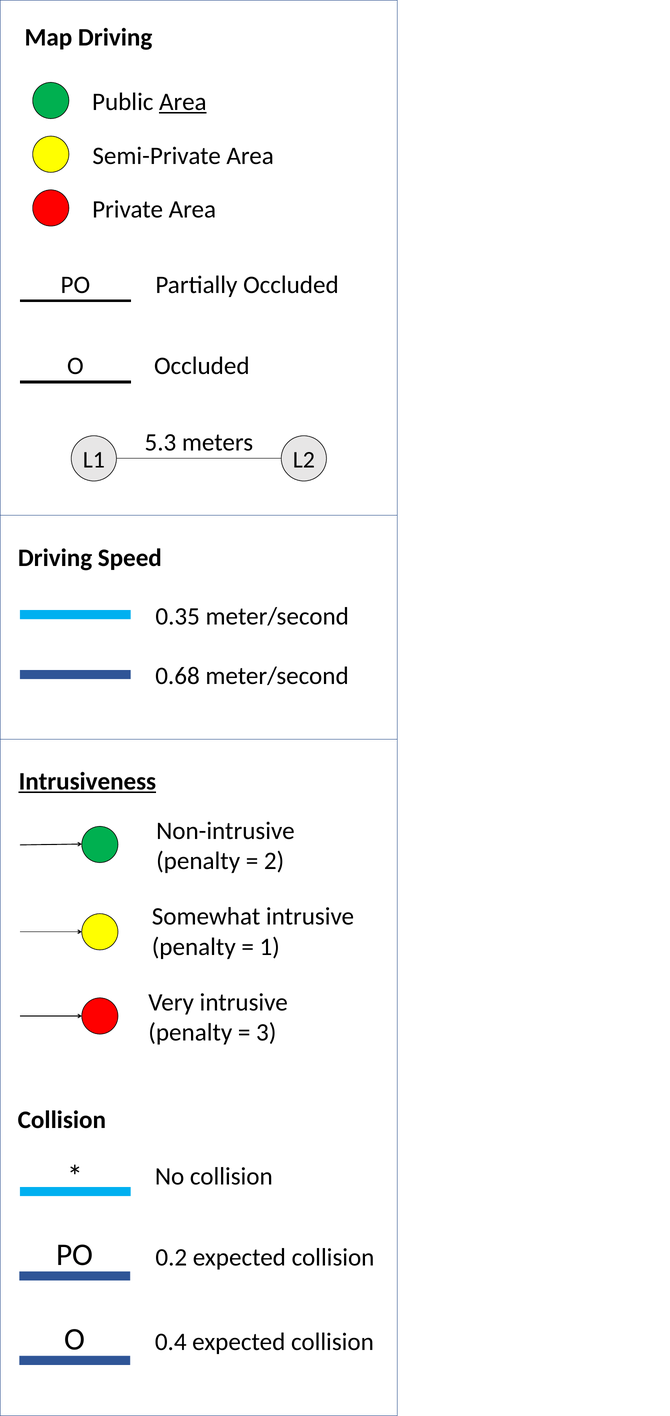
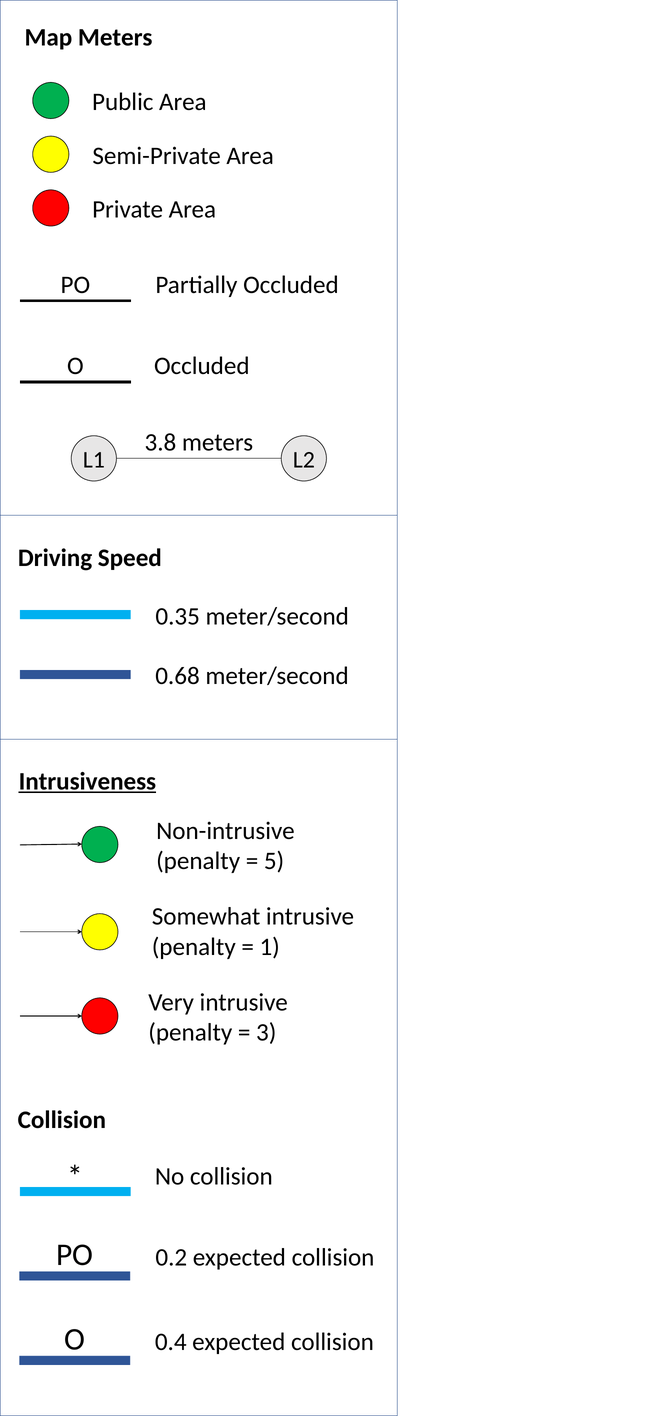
Map Driving: Driving -> Meters (115, 37)
Area underline: present -> none (183, 102)
5.3: 5.3 -> 3.8 (160, 442)
2: 2 -> 5 (274, 860)
